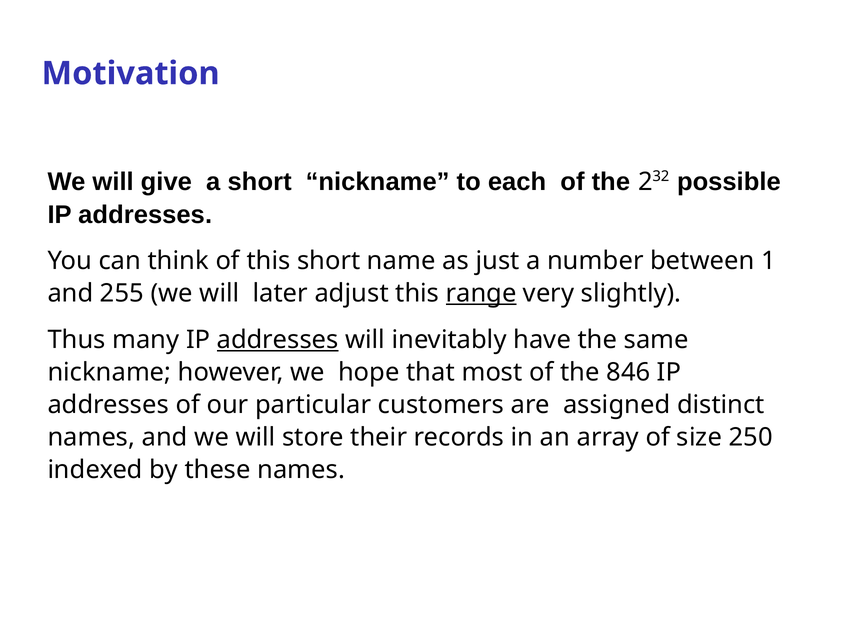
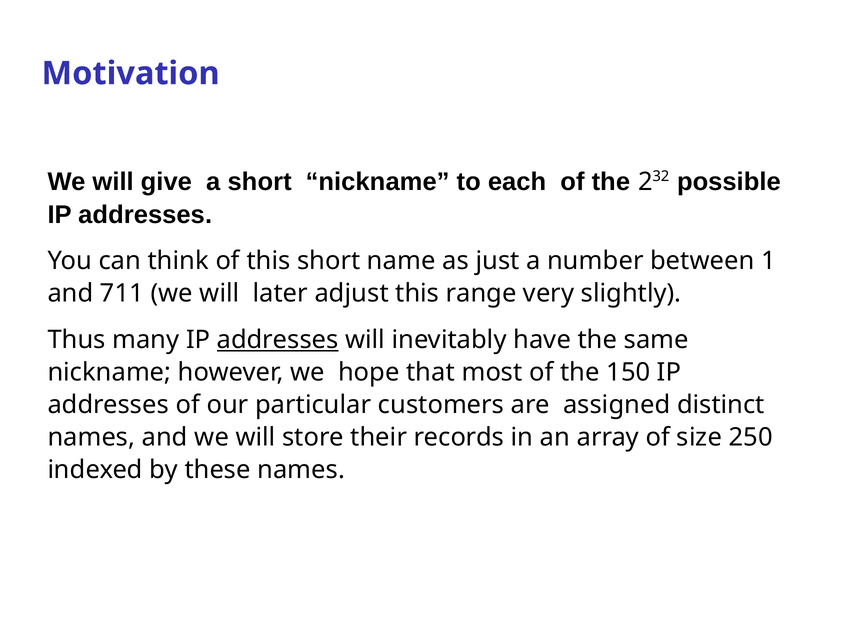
255: 255 -> 711 (122, 293)
range underline: present -> none (481, 293)
846: 846 -> 150 (628, 372)
